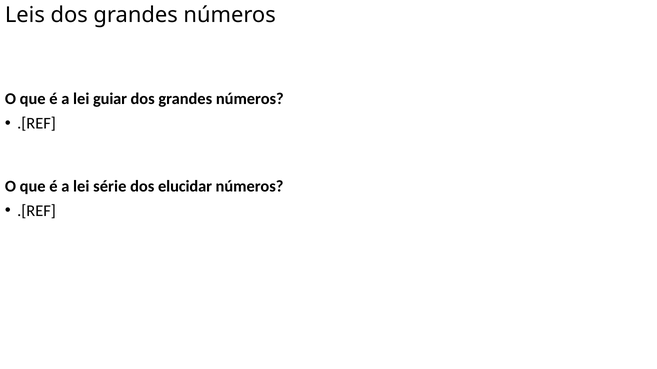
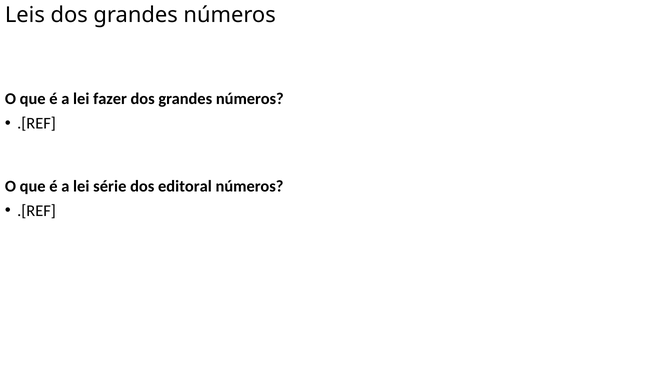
guiar: guiar -> fazer (110, 99)
elucidar: elucidar -> editoral (185, 186)
